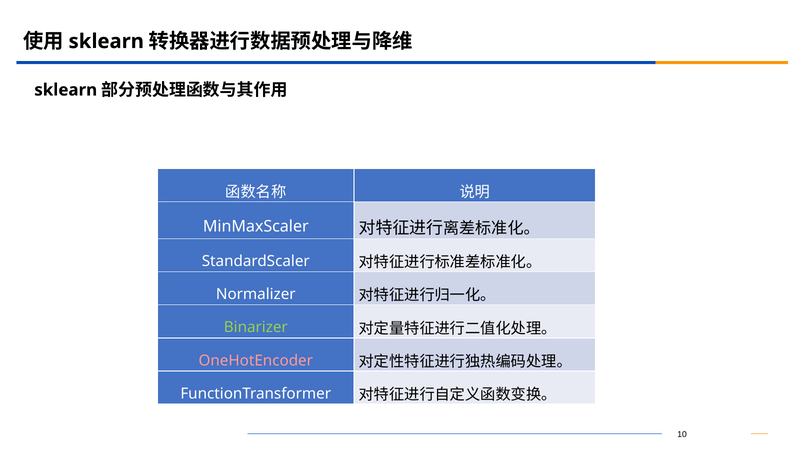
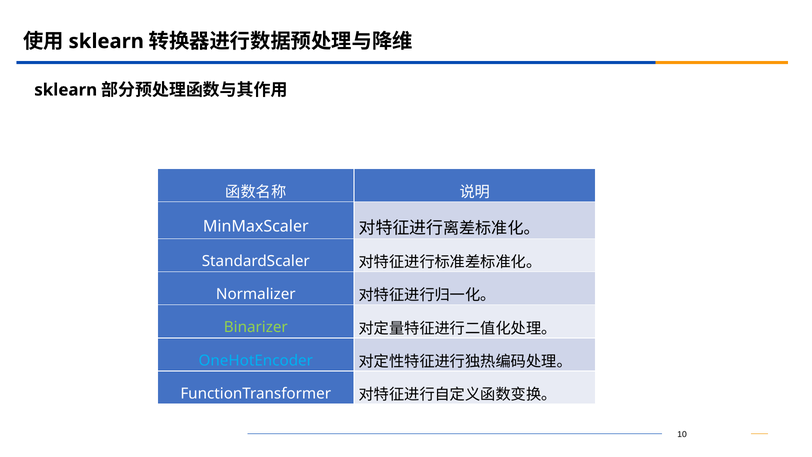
OneHotEncoder colour: pink -> light blue (256, 360)
